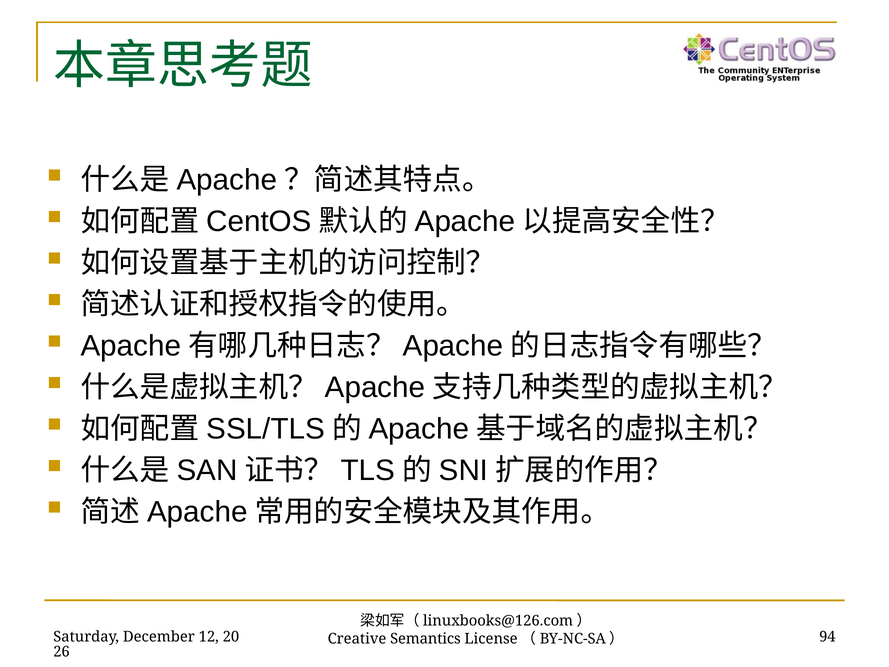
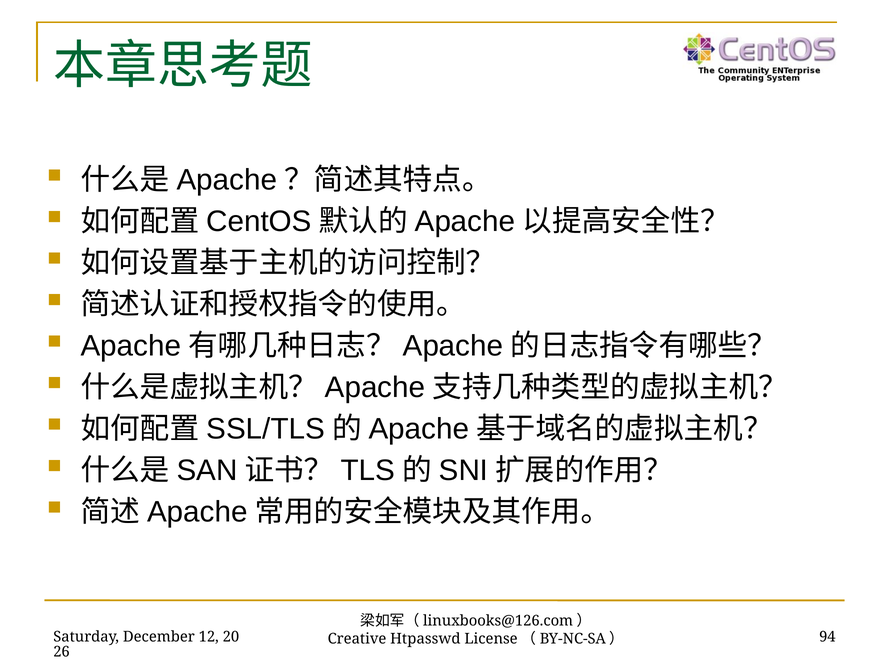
Semantics: Semantics -> Htpasswd (425, 639)
